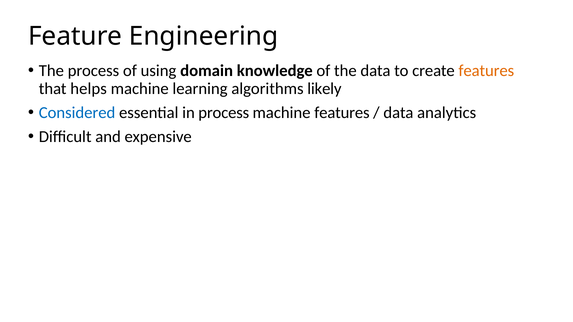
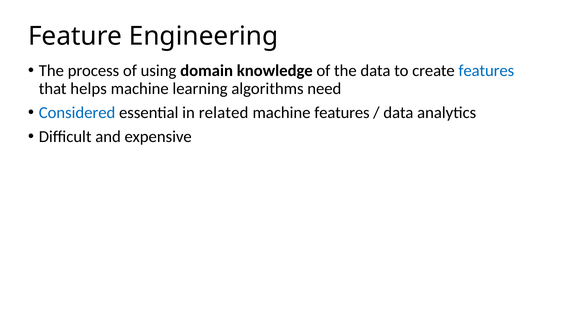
features colour: orange -> blue (486, 71)
likely: likely -> need (324, 89)
in process: process -> related (224, 113)
